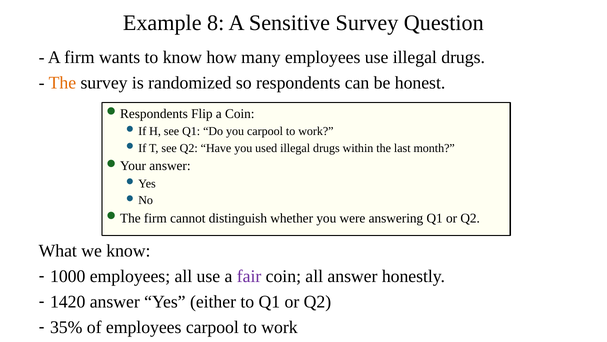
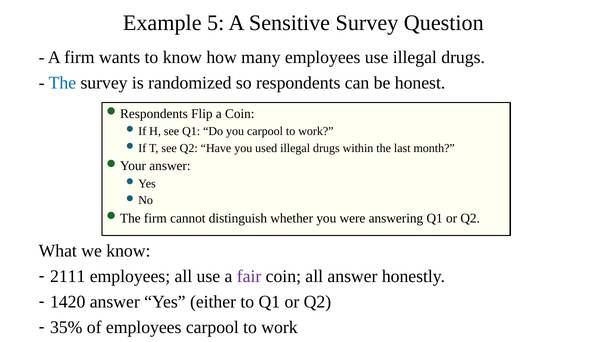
8: 8 -> 5 (216, 23)
The colour: orange -> blue (62, 83)
1000: 1000 -> 2111 (68, 276)
